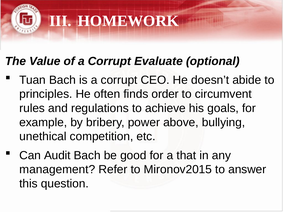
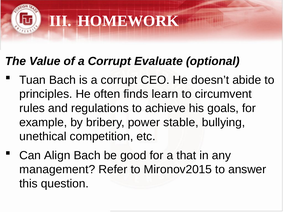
order: order -> learn (165, 94)
above: above -> stable (181, 123)
Audit: Audit -> Align (57, 156)
